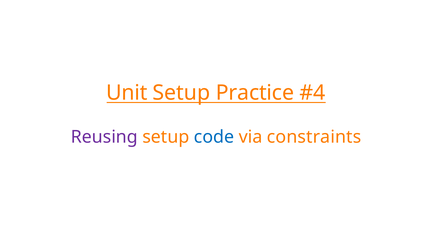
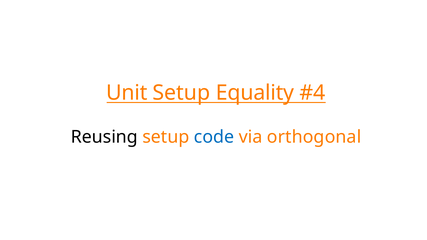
Practice: Practice -> Equality (255, 93)
Reusing colour: purple -> black (104, 137)
constraints: constraints -> orthogonal (314, 137)
